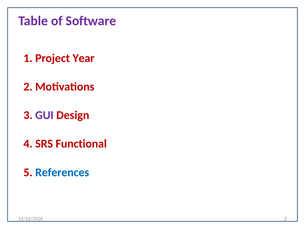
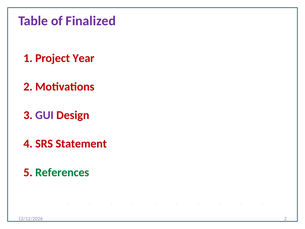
Software: Software -> Finalized (91, 21)
Functional: Functional -> Statement (81, 144)
References colour: blue -> green (62, 172)
